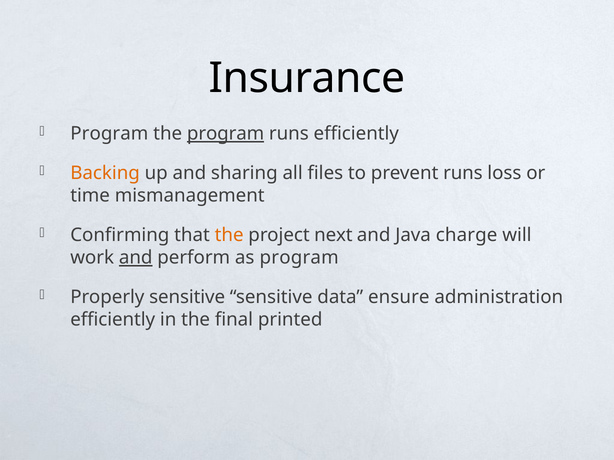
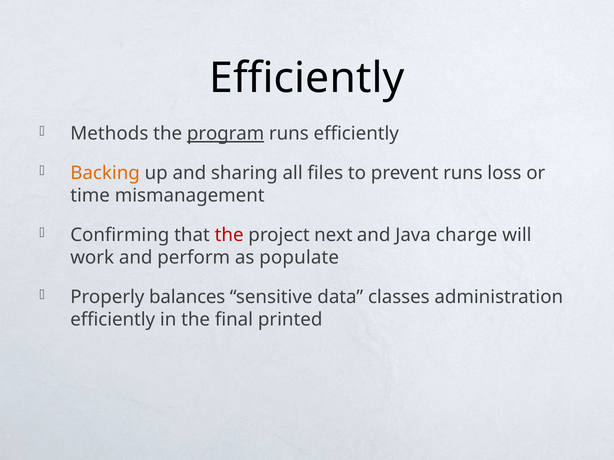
Insurance: Insurance -> Efficiently (307, 78)
Program: Program -> Methods (109, 134)
the colour: orange -> red (229, 235)
and underline: present -> none (136, 258)
as program: program -> populate (299, 258)
Properly sensitive: sensitive -> balances (187, 297)
ensure: ensure -> classes (399, 297)
